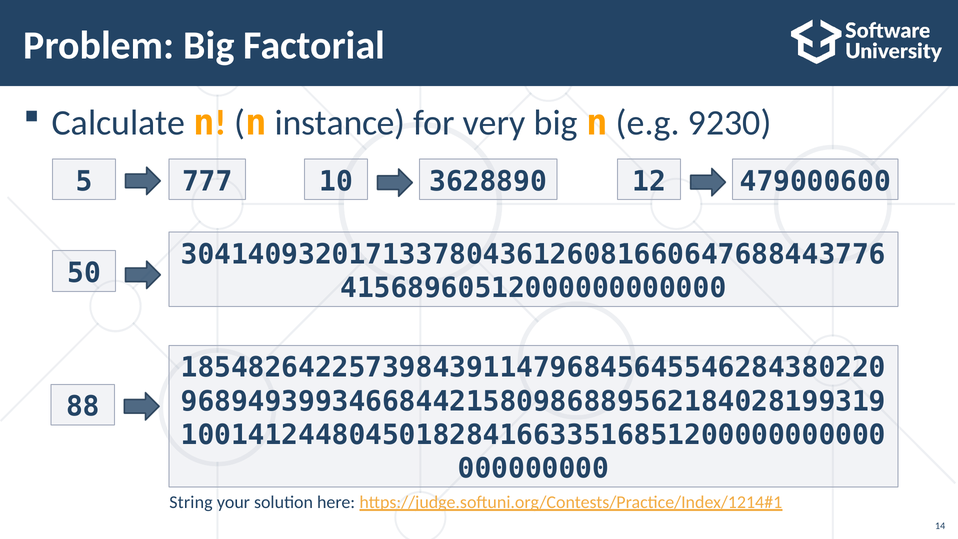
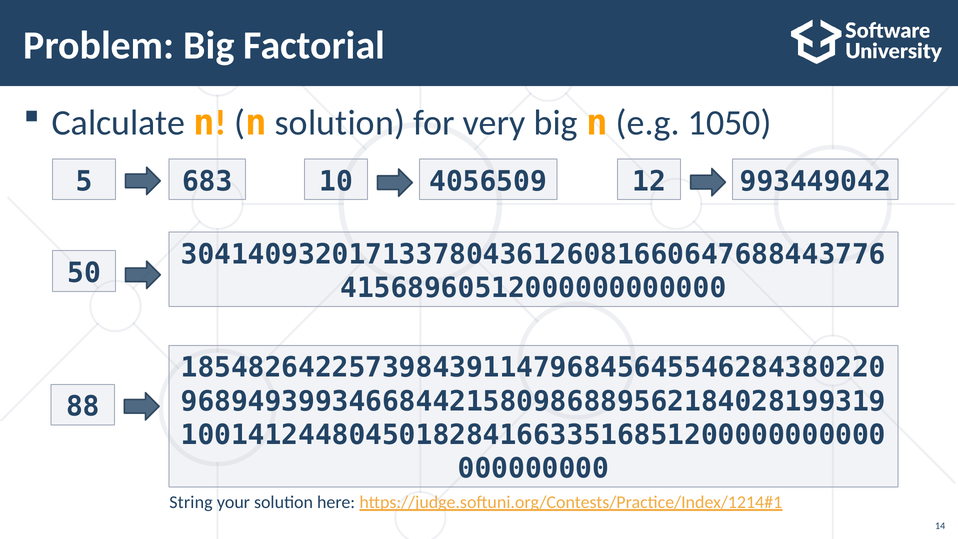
n instance: instance -> solution (340, 123)
9230: 9230 -> 1050 (730, 123)
777: 777 -> 683 (207, 181)
3628890: 3628890 -> 4056509 (488, 181)
479000600: 479000600 -> 993449042 (815, 181)
